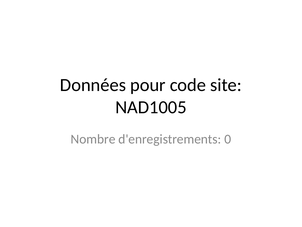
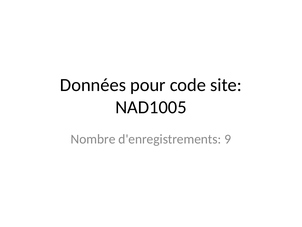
0: 0 -> 9 (228, 139)
